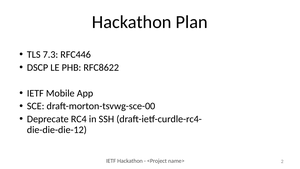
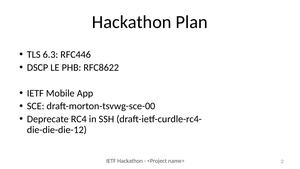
7.3: 7.3 -> 6.3 (50, 55)
